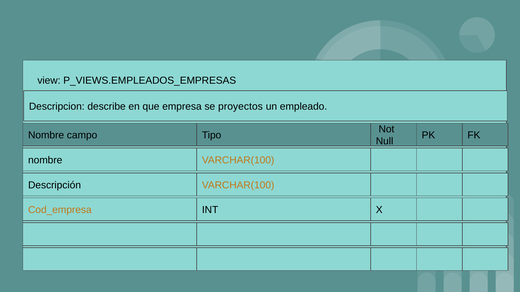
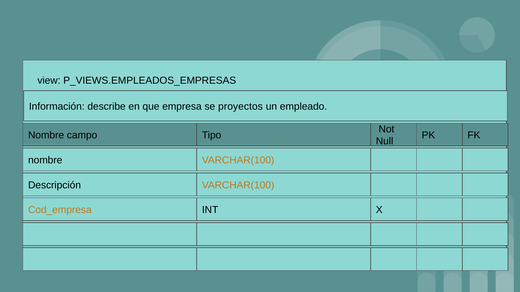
Descripcion: Descripcion -> Información (57, 107)
